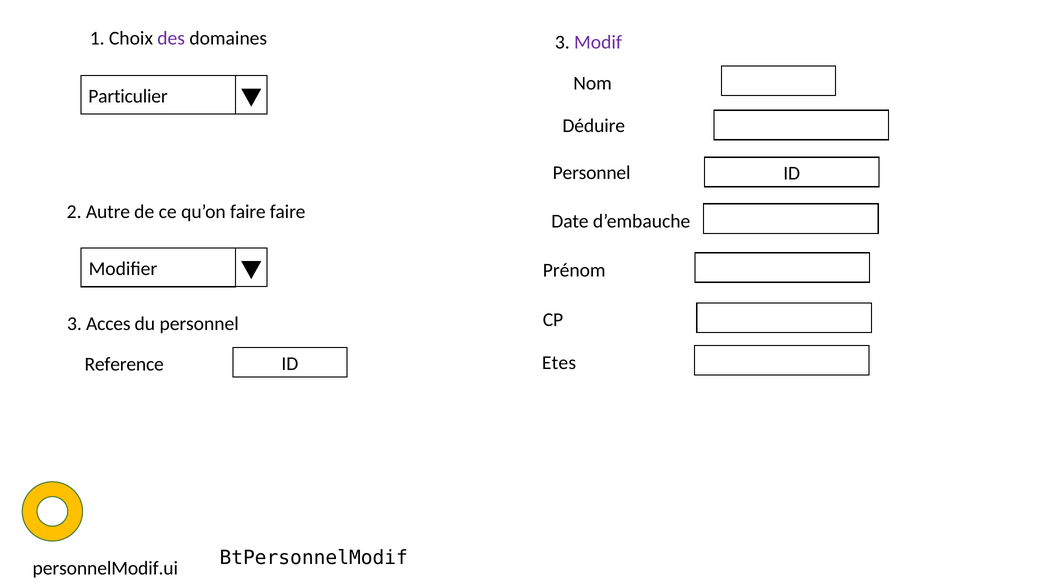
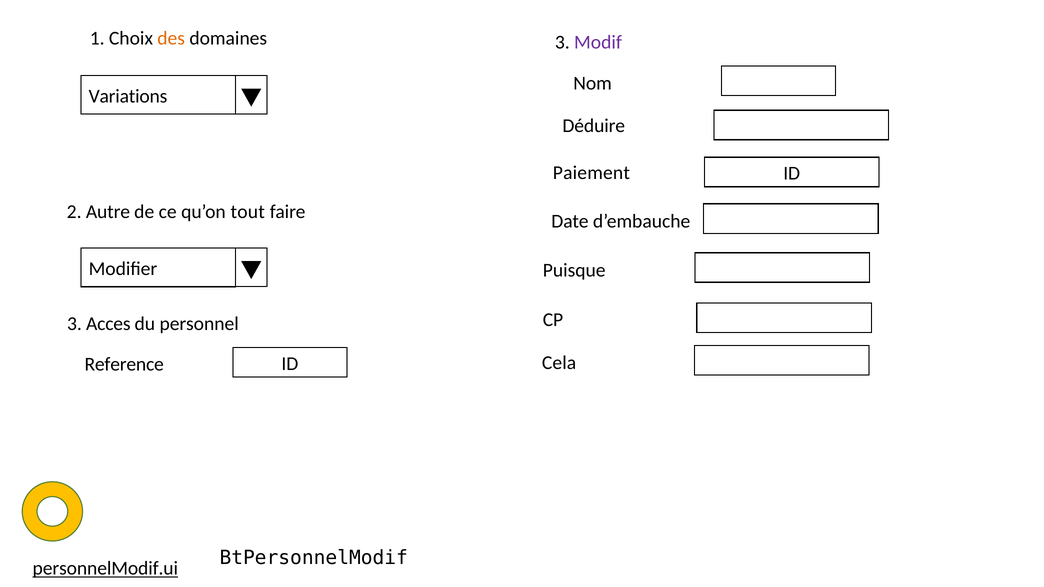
des colour: purple -> orange (171, 38)
Particulier: Particulier -> Variations (128, 96)
Personnel: Personnel -> Paiement (591, 173)
qu’on faire: faire -> tout (248, 212)
Prénom: Prénom -> Puisque (574, 270)
Etes: Etes -> Cela (559, 363)
personnelModif.ui underline: none -> present (105, 569)
